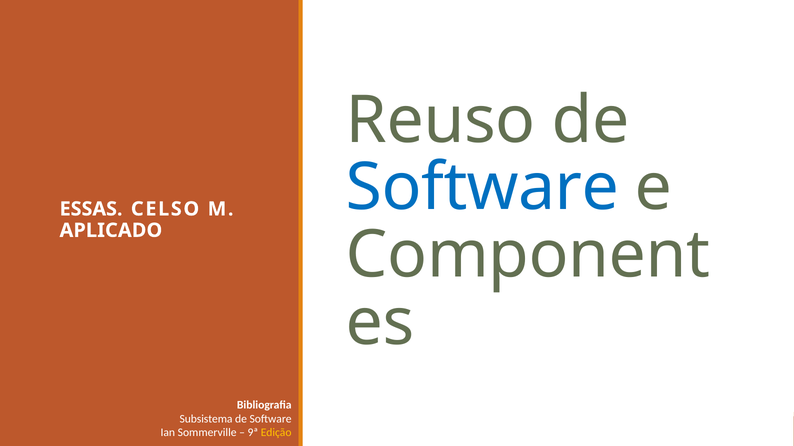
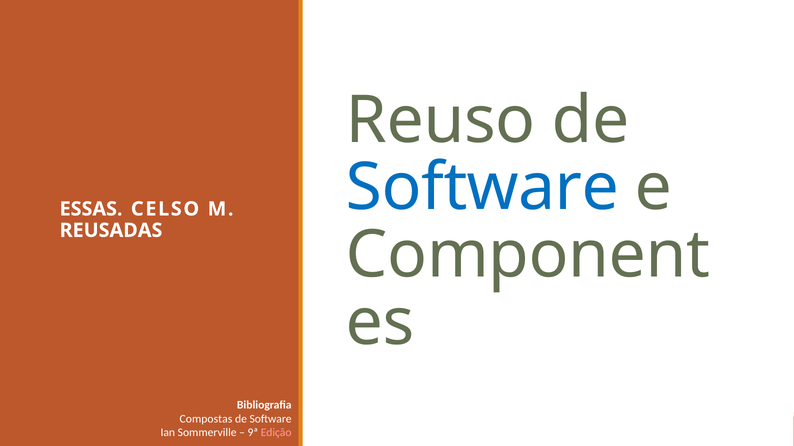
APLICADO: APLICADO -> REUSADAS (111, 231)
Subsistema: Subsistema -> Compostas (206, 419)
Edição colour: yellow -> pink (276, 433)
